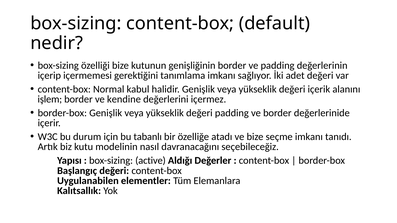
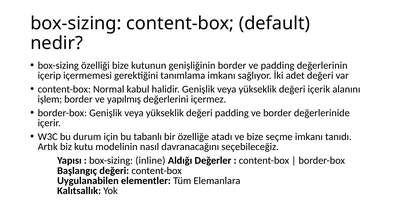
kendine: kendine -> yapılmış (124, 99)
active: active -> inline (150, 161)
